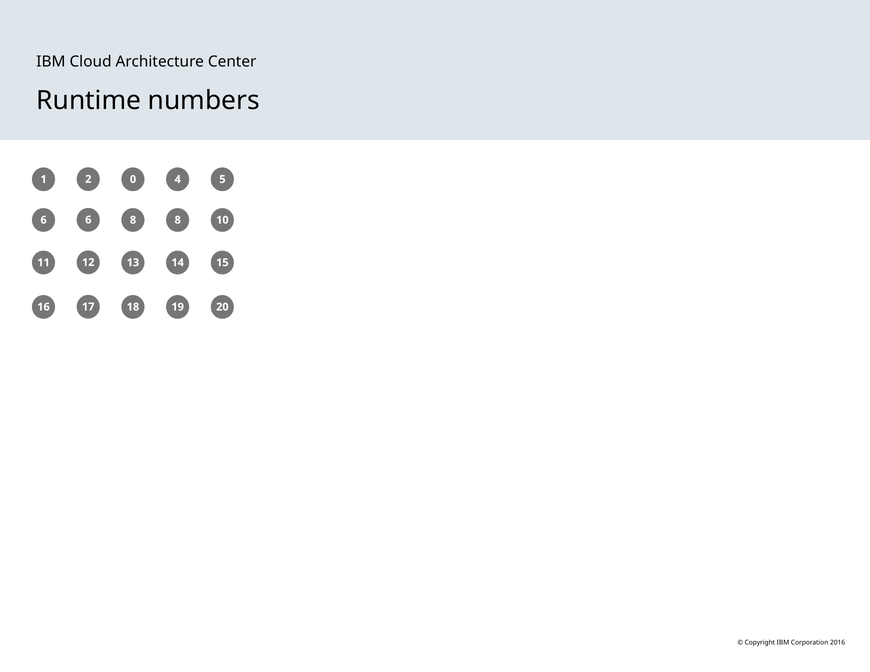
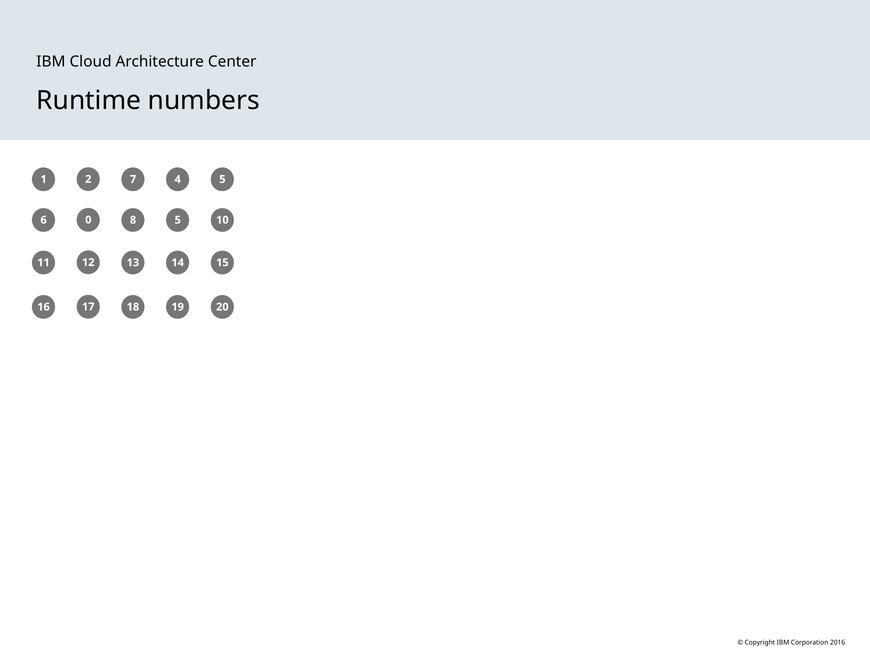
0: 0 -> 7 (133, 179)
6 6: 6 -> 0 (88, 220)
8 8: 8 -> 5 (178, 220)
